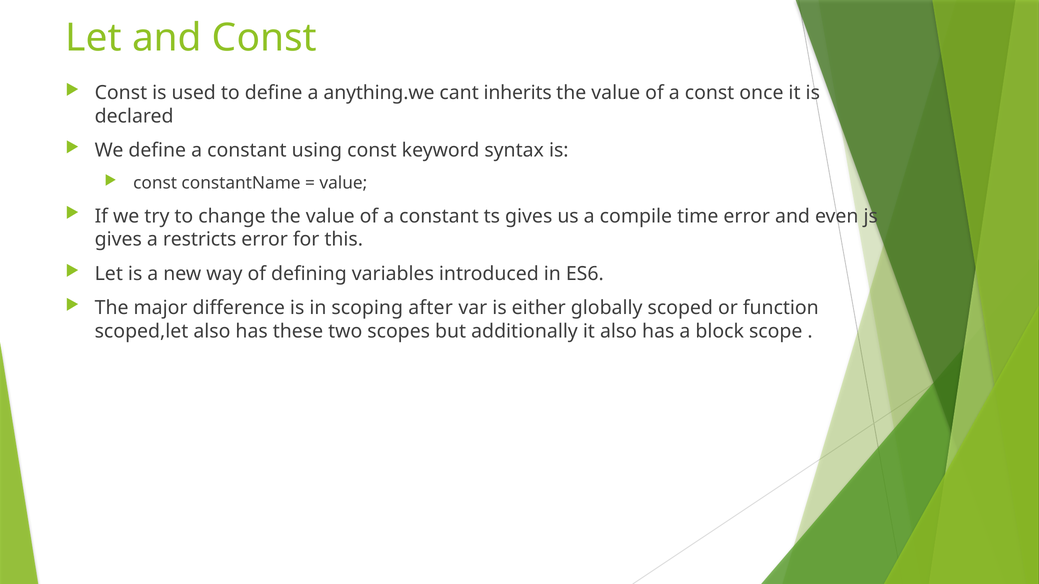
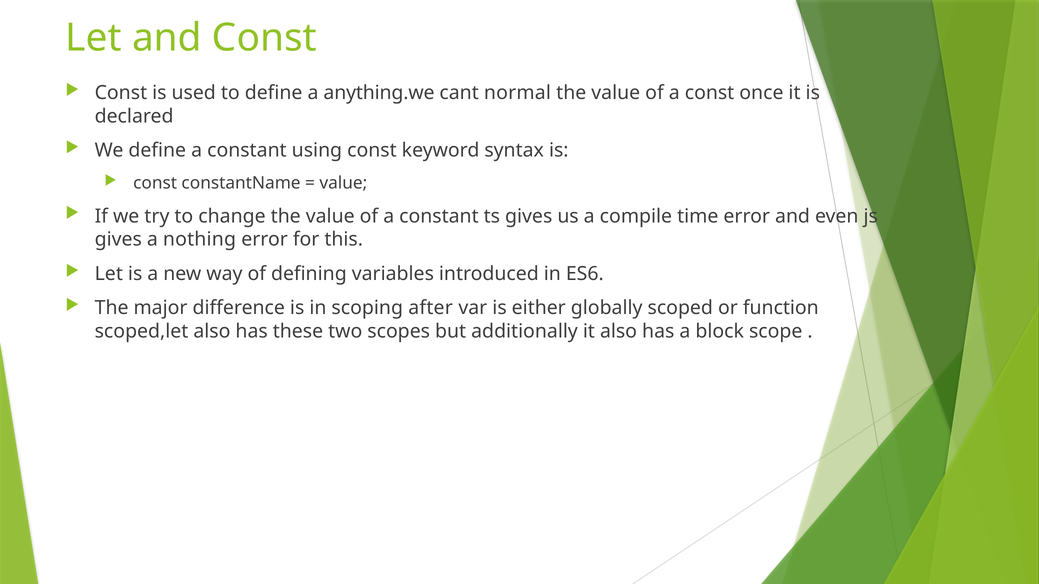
inherits: inherits -> normal (517, 93)
restricts: restricts -> nothing (199, 240)
